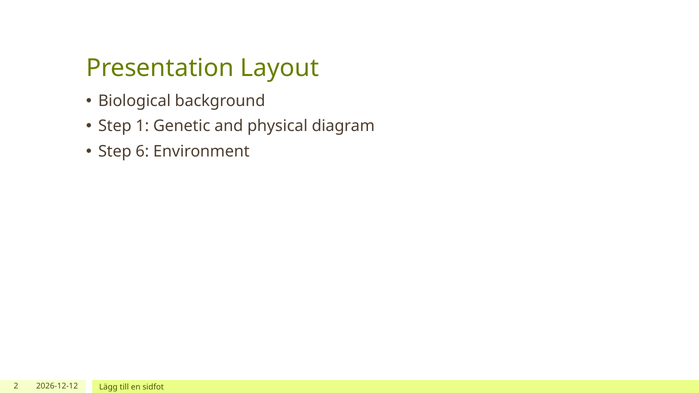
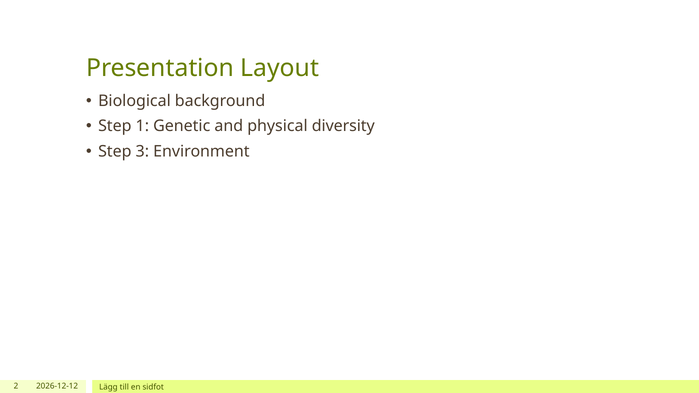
diagram: diagram -> diversity (343, 126)
6: 6 -> 3 (142, 152)
